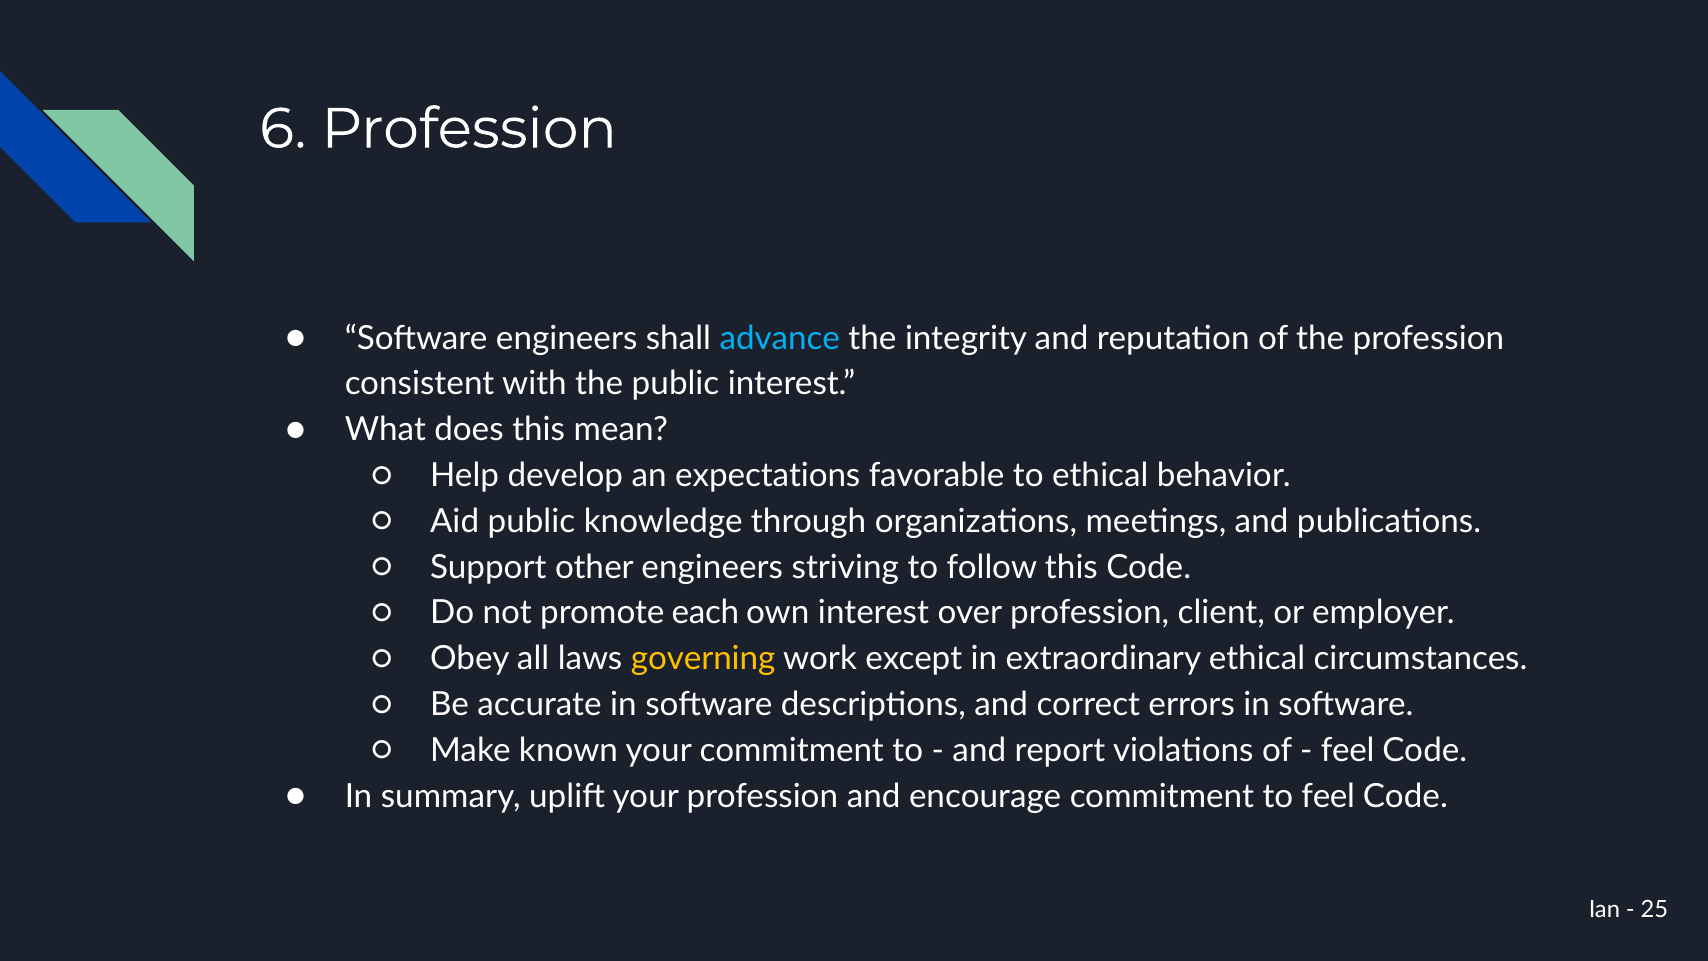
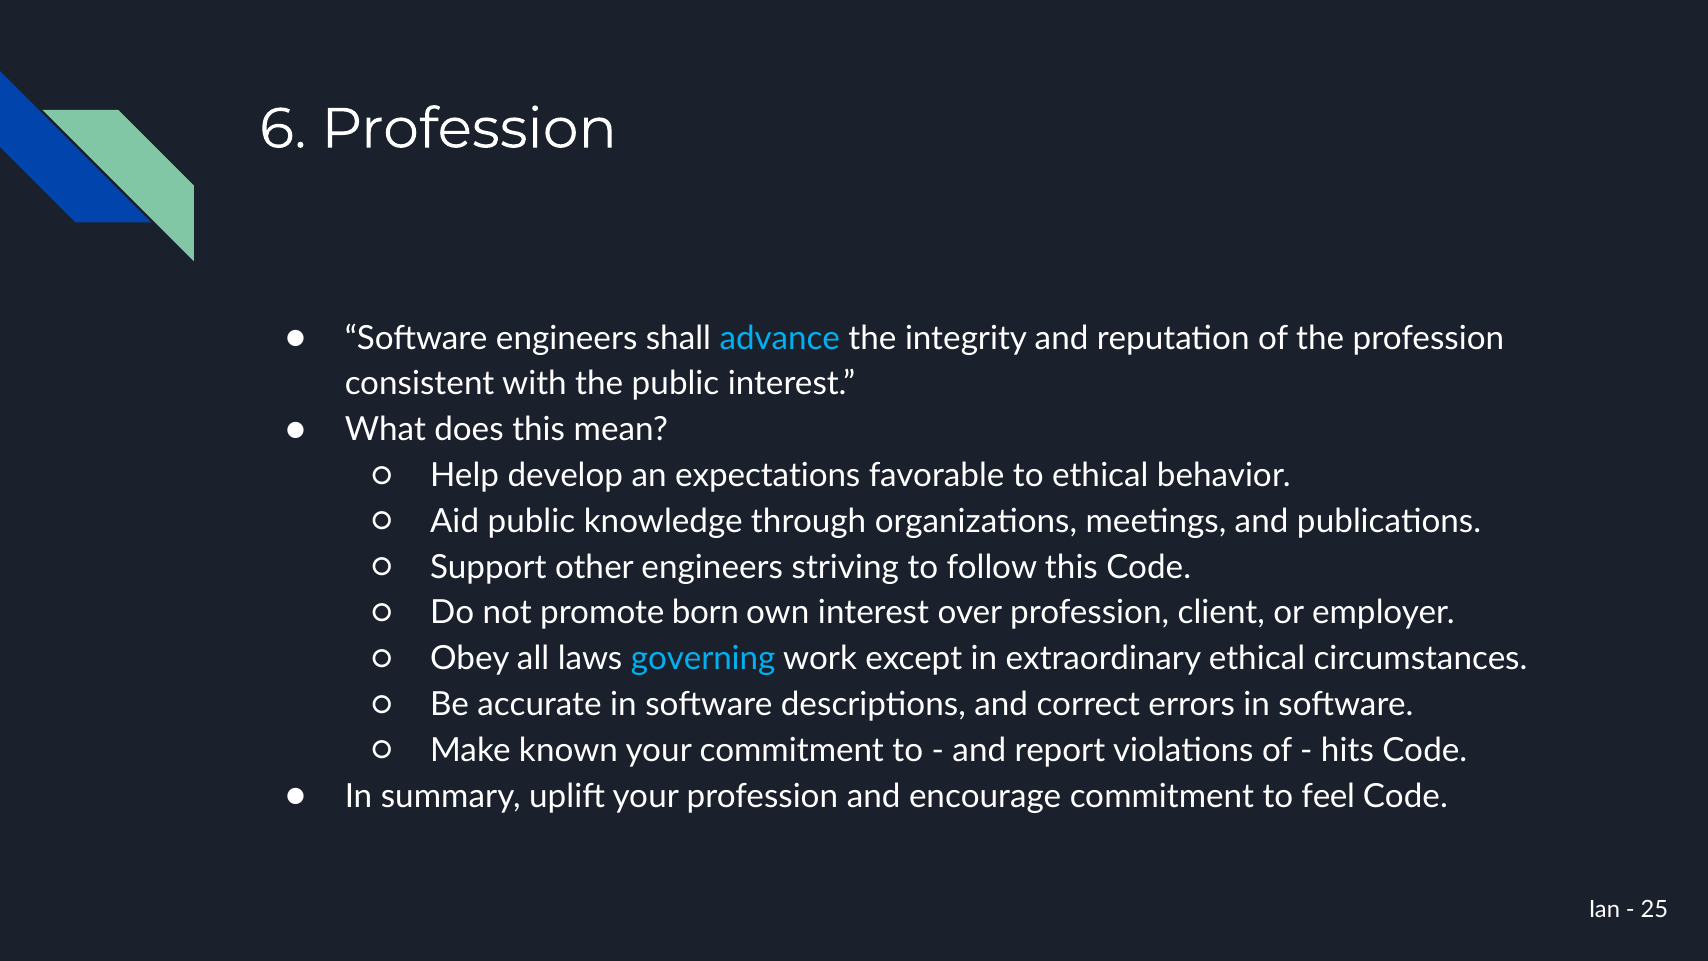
each: each -> born (705, 613)
governing colour: yellow -> light blue (703, 659)
feel: feel -> hits (1347, 750)
